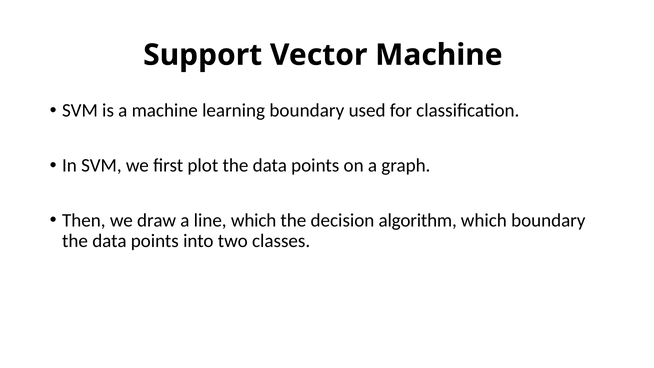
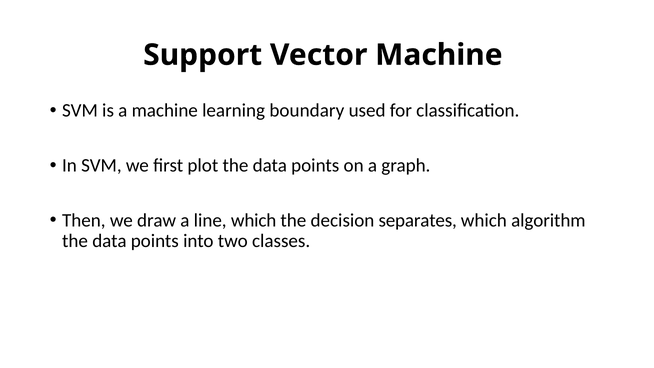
algorithm: algorithm -> separates (418, 220)
which boundary: boundary -> algorithm (548, 220)
